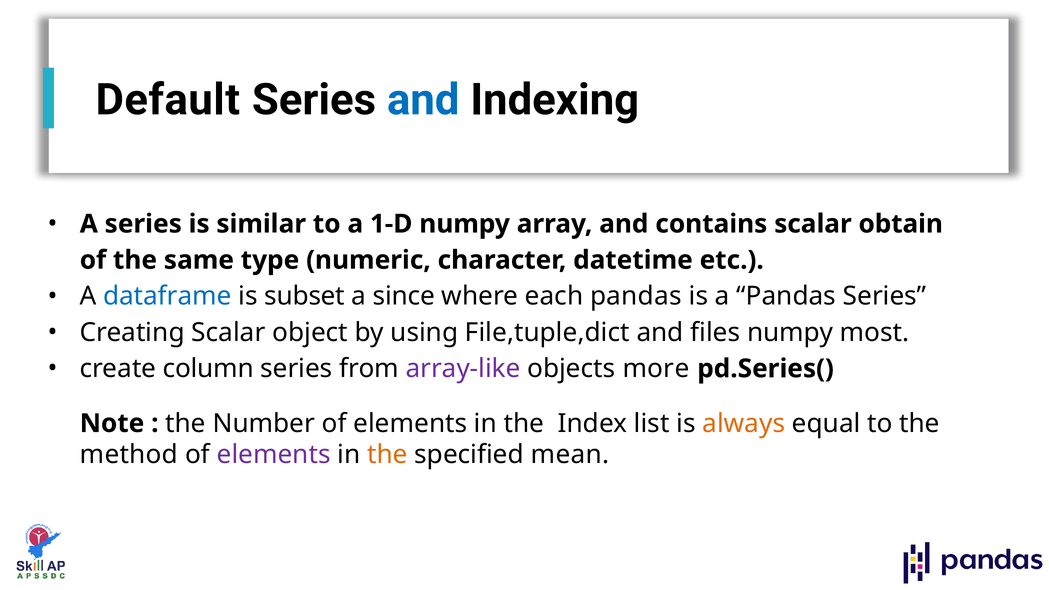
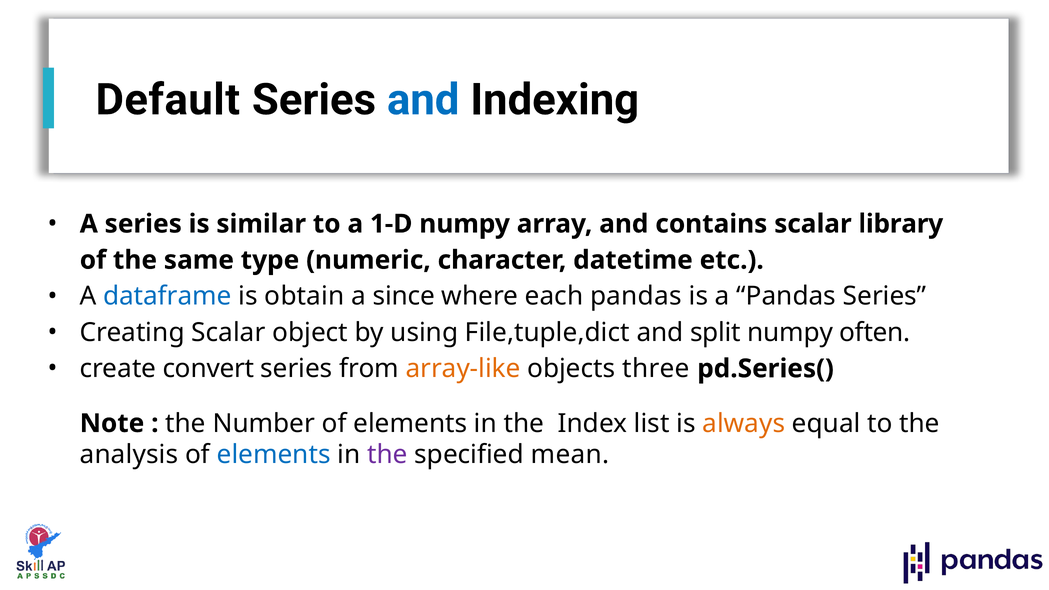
obtain: obtain -> library (901, 224)
subset: subset -> obtain (304, 296)
files: files -> split (715, 332)
most: most -> often (875, 332)
column: column -> convert (208, 369)
array-like colour: purple -> orange (463, 369)
more: more -> three (656, 369)
method: method -> analysis (129, 455)
elements colour: purple -> blue (274, 455)
the colour: orange -> purple (387, 455)
